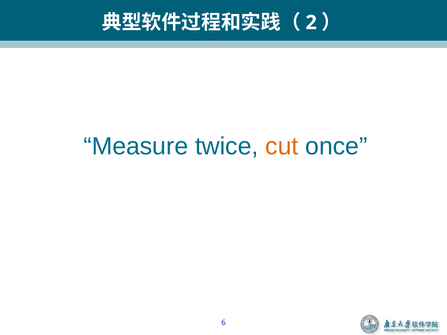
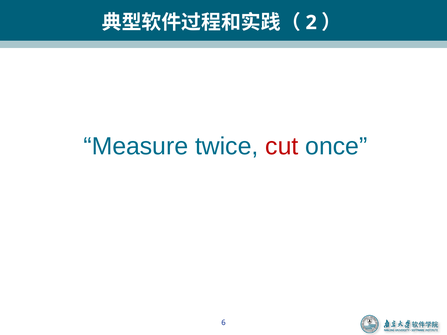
cut colour: orange -> red (282, 146)
